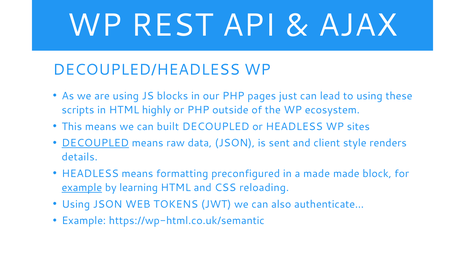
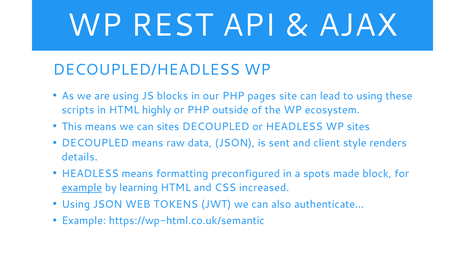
just: just -> site (288, 96)
can built: built -> sites (168, 126)
DECOUPLED underline: present -> none (95, 143)
a made: made -> spots (317, 173)
reloading: reloading -> increased (264, 187)
